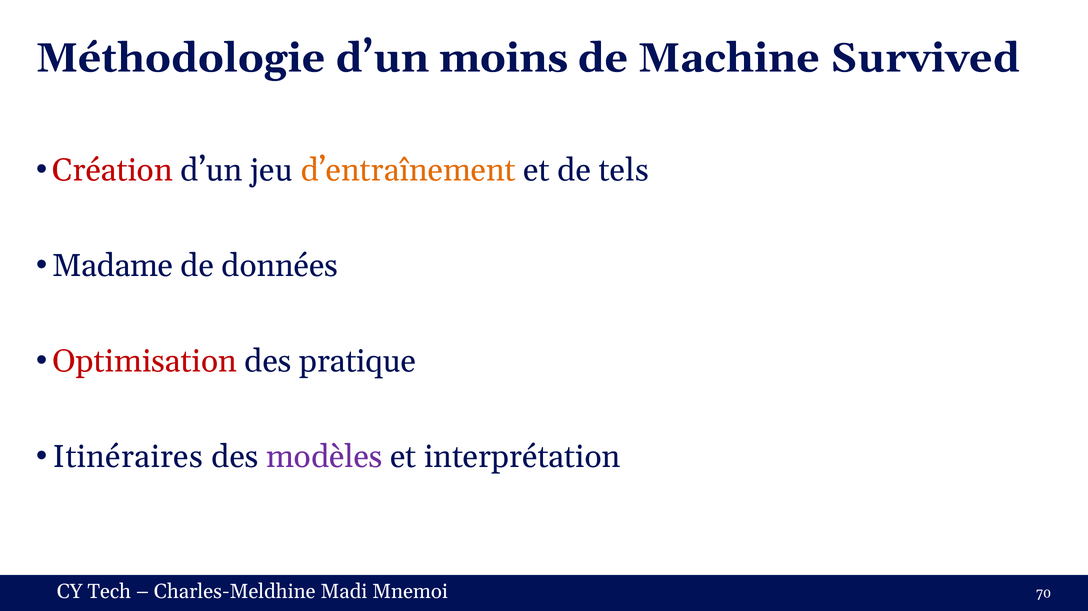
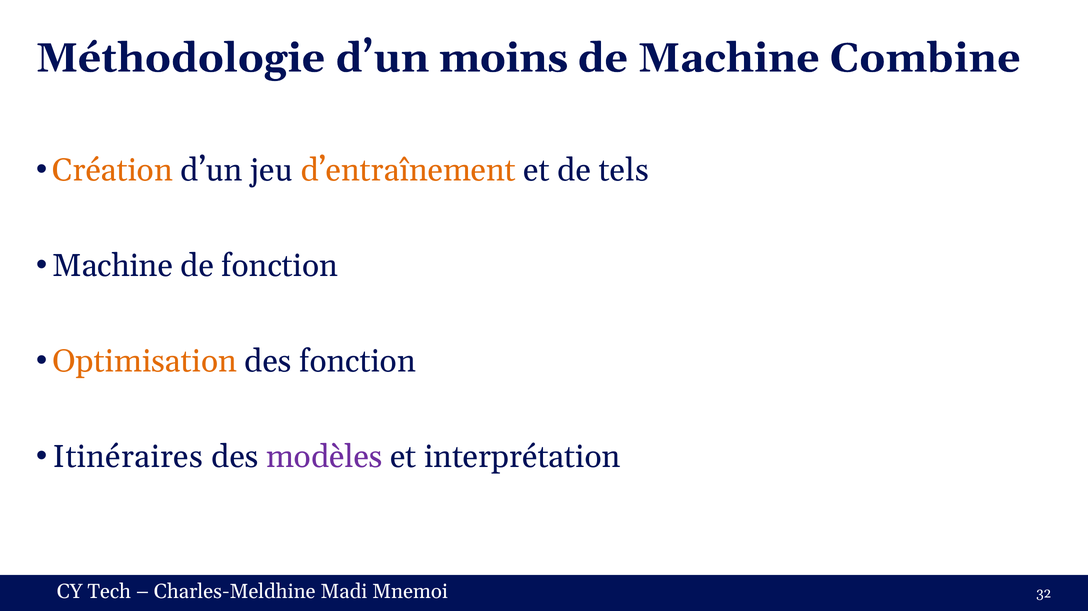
Survived: Survived -> Combine (925, 58)
Création colour: red -> orange (112, 170)
Madame: Madame -> Machine (113, 266)
de données: données -> fonction (280, 266)
Optimisation colour: red -> orange (145, 362)
des pratique: pratique -> fonction (358, 362)
70: 70 -> 32 (1044, 594)
